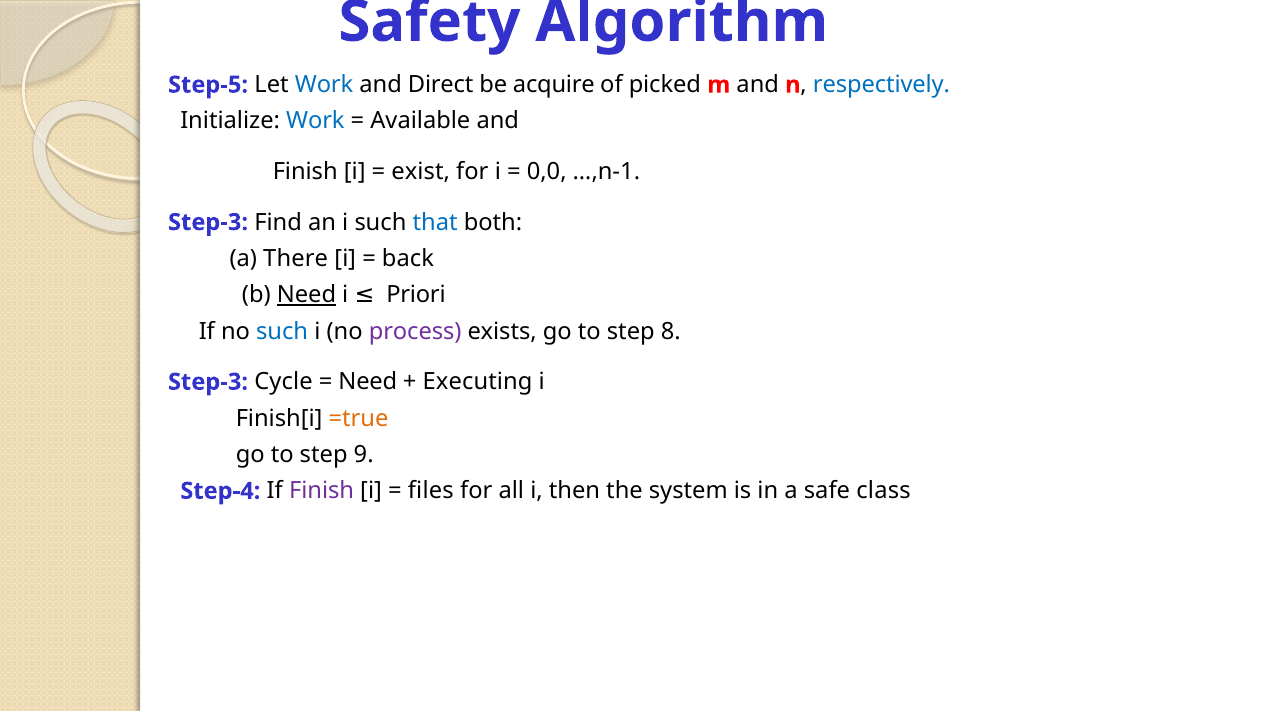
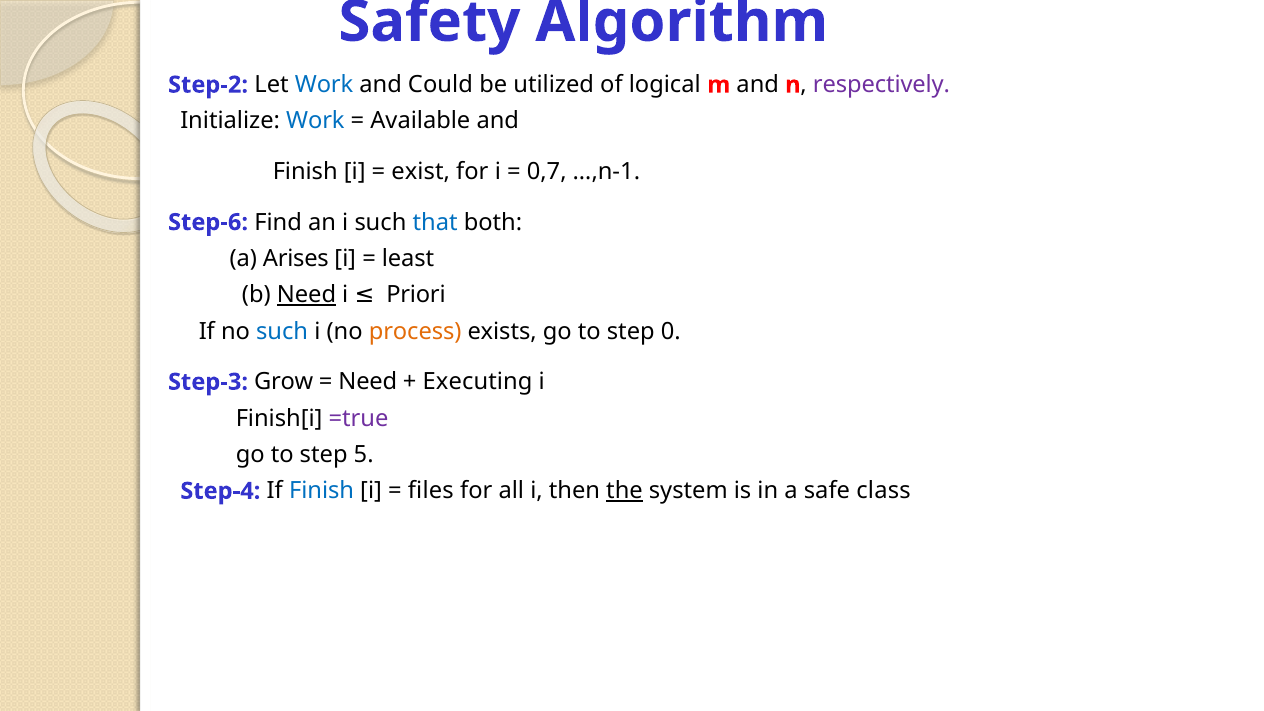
Step-5: Step-5 -> Step-2 (208, 85)
Direct: Direct -> Could (440, 85)
acquire: acquire -> utilized (554, 85)
picked: picked -> logical (665, 85)
respectively colour: blue -> purple (881, 85)
0,0: 0,0 -> 0,7 (547, 172)
Step-3: Step-3 -> Step-6 (208, 222)
There: There -> Arises (296, 259)
back: back -> least (408, 259)
process colour: purple -> orange (415, 331)
8: 8 -> 0 (671, 331)
Cycle: Cycle -> Grow (284, 382)
=true colour: orange -> purple (359, 418)
9: 9 -> 5 (364, 455)
Finish colour: purple -> blue (322, 491)
the underline: none -> present (624, 491)
